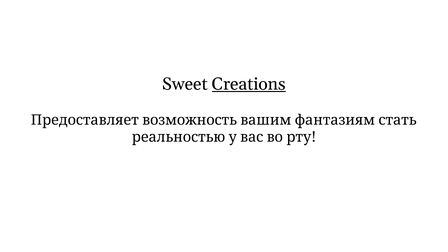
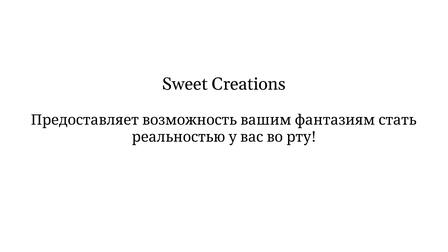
Creations underline: present -> none (249, 84)
